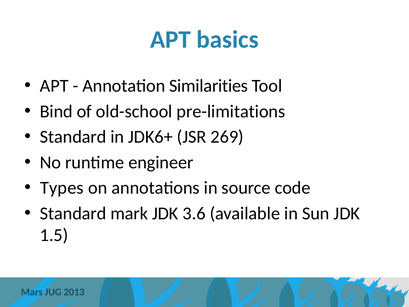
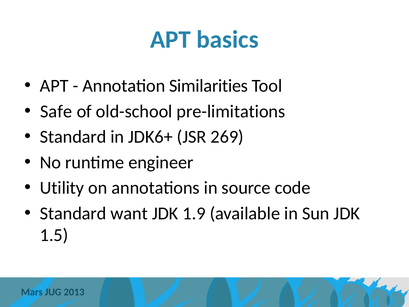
Bind: Bind -> Safe (56, 111)
Types: Types -> Utility (62, 188)
mark: mark -> want (129, 213)
3.6: 3.6 -> 1.9 (194, 213)
